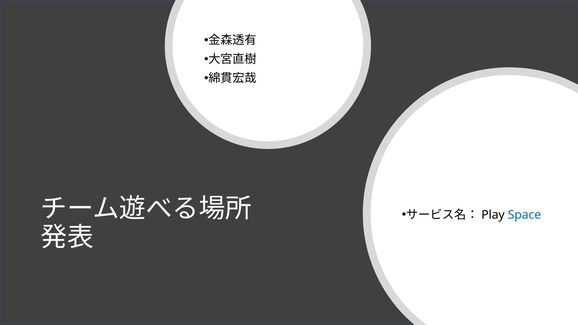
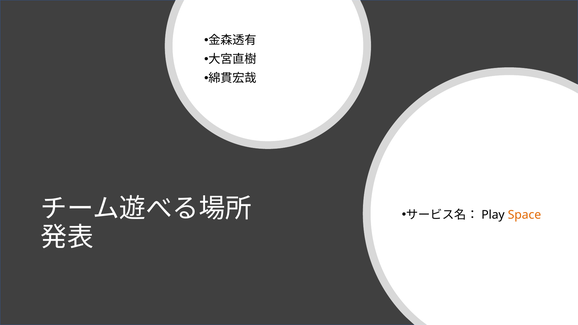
Space colour: blue -> orange (524, 215)
